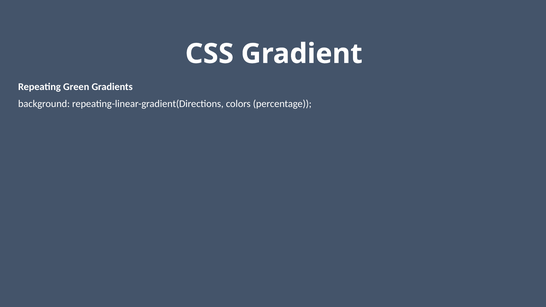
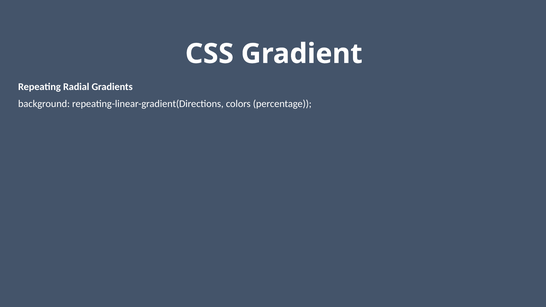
Green: Green -> Radial (76, 87)
